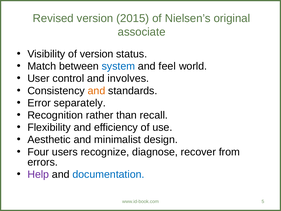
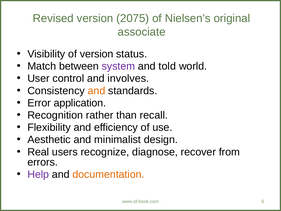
2015: 2015 -> 2075 (133, 18)
system colour: blue -> purple (118, 66)
feel: feel -> told (167, 66)
separately: separately -> application (80, 103)
Four: Four -> Real (38, 152)
documentation colour: blue -> orange (108, 174)
